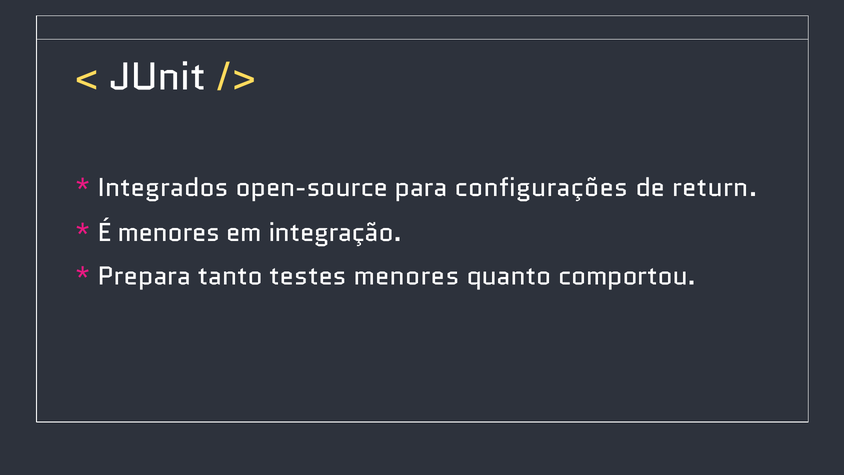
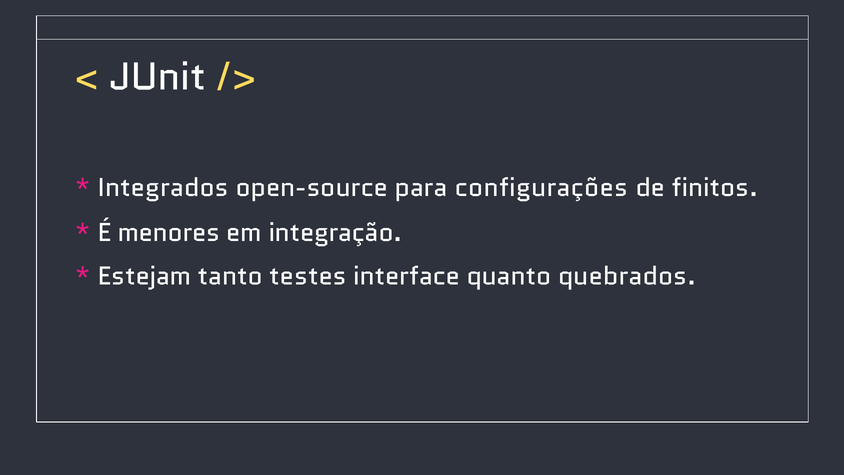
return: return -> finitos (715, 188)
Prepara: Prepara -> Estejam (144, 276)
testes menores: menores -> interface (407, 276)
comportou: comportou -> quebrados (627, 276)
